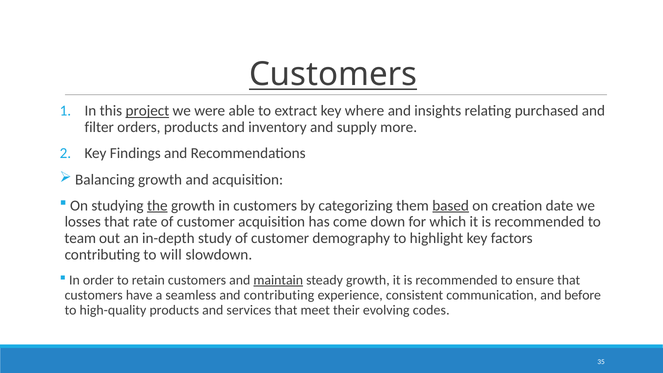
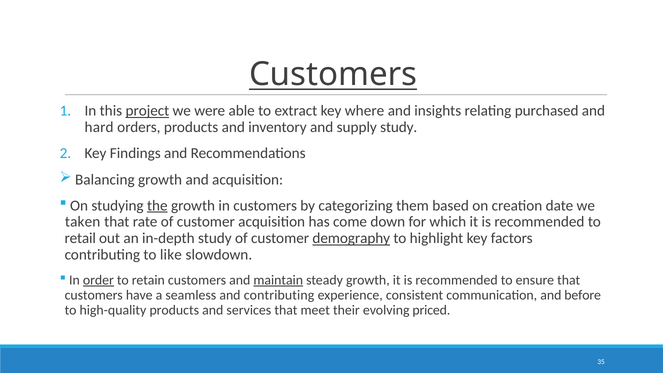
filter: filter -> hard (99, 127)
supply more: more -> study (399, 127)
based underline: present -> none (451, 206)
losses: losses -> taken (83, 222)
team: team -> retail (80, 238)
demography underline: none -> present (351, 238)
will: will -> like (171, 255)
order underline: none -> present (98, 280)
codes: codes -> priced (431, 310)
